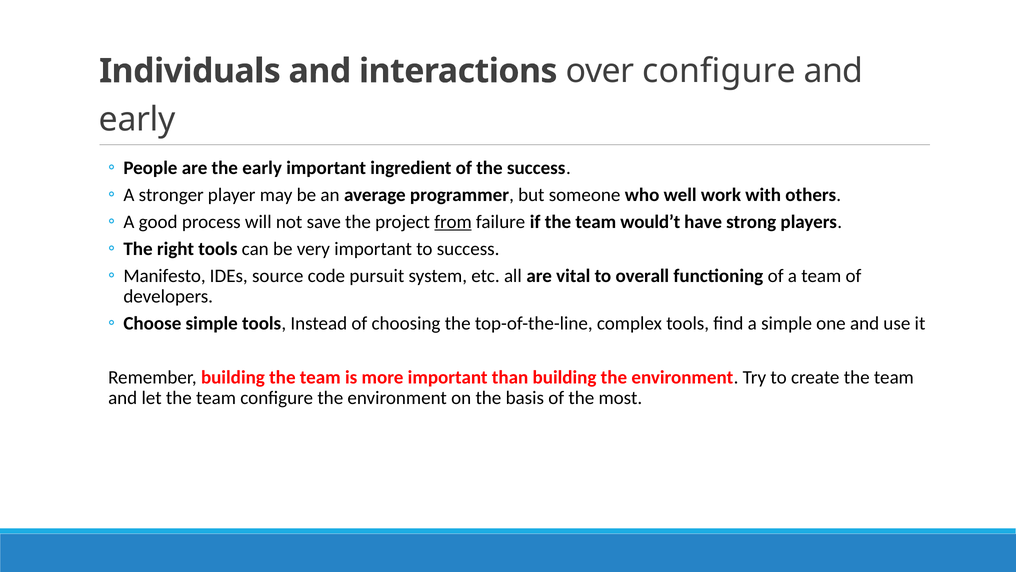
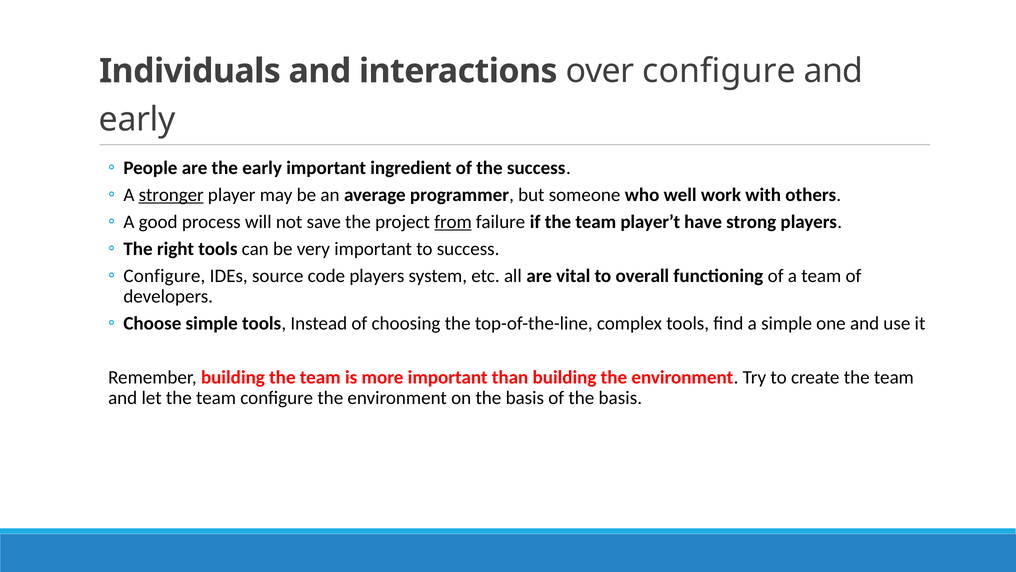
stronger underline: none -> present (171, 195)
would’t: would’t -> player’t (650, 222)
Manifesto: Manifesto -> Configure (164, 276)
code pursuit: pursuit -> players (377, 276)
of the most: most -> basis (620, 398)
